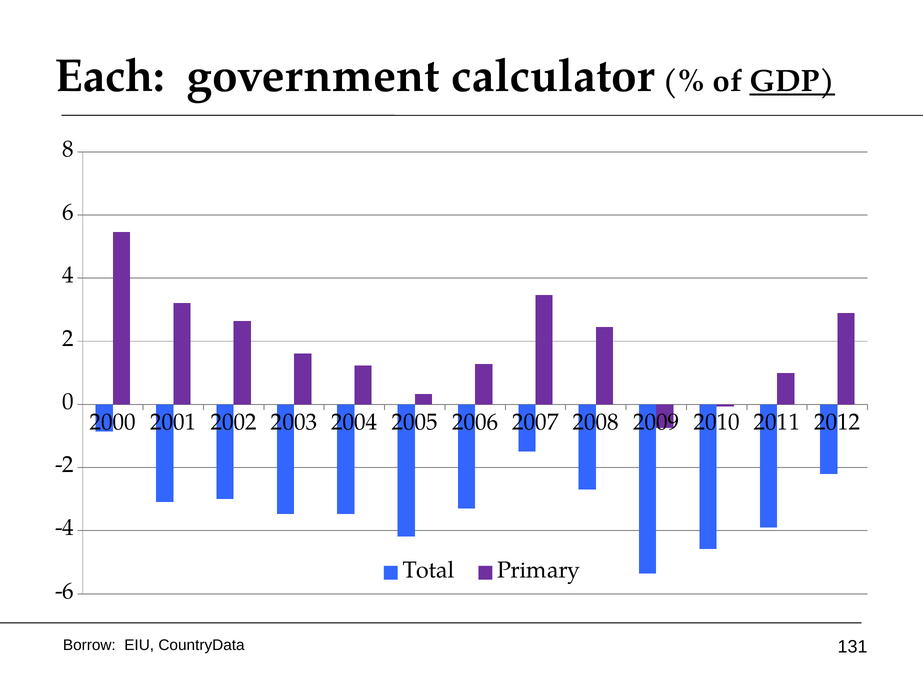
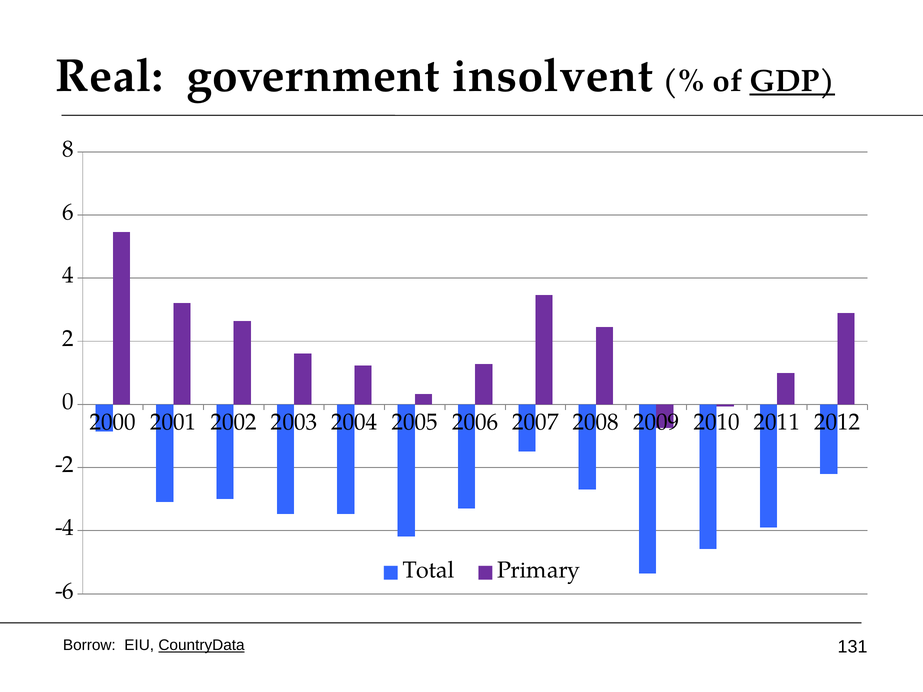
Each: Each -> Real (109, 76)
calculator: calculator -> insolvent (553, 76)
CountryData underline: none -> present (202, 646)
